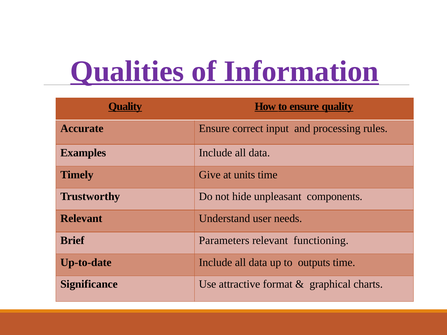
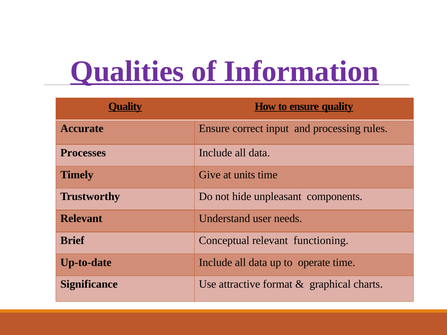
Examples: Examples -> Processes (83, 153)
Parameters: Parameters -> Conceptual (224, 241)
outputs: outputs -> operate (314, 263)
